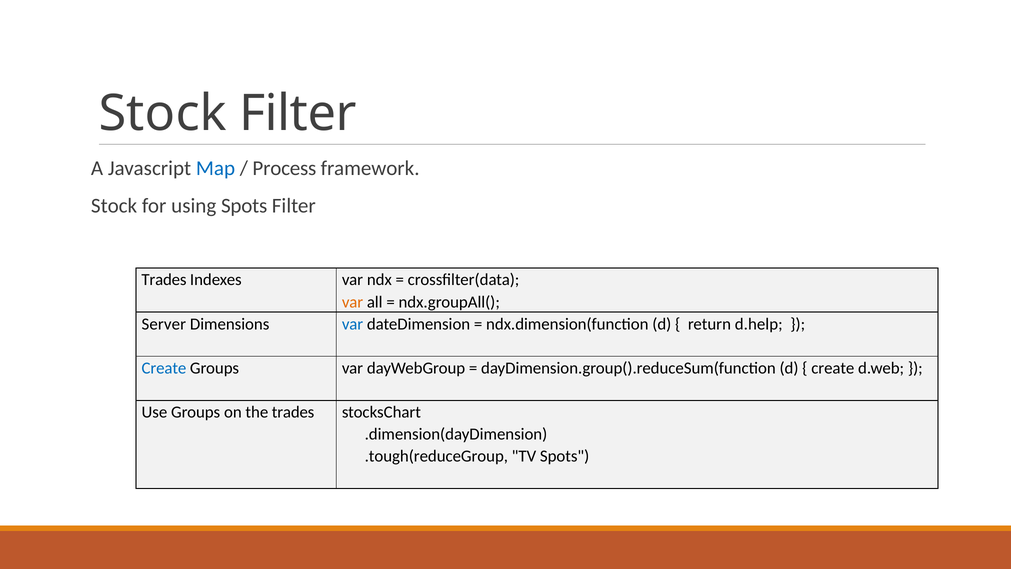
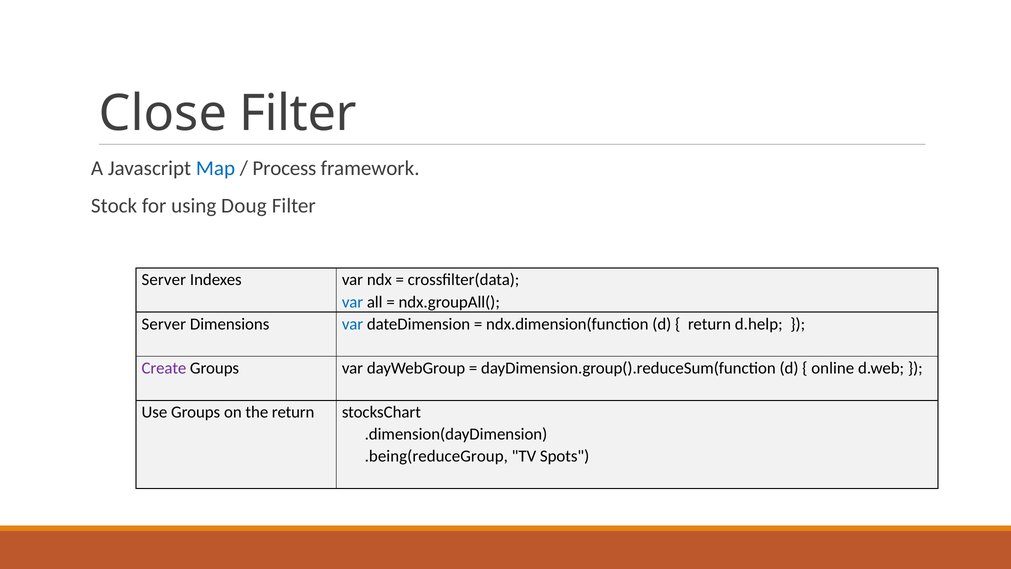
Stock: Stock -> Close (163, 113)
using Spots: Spots -> Doug (244, 206)
Trades: Trades -> Server (164, 280)
var colour: orange -> blue (353, 302)
Create colour: blue -> purple (164, 368)
create: create -> online (833, 368)
the trades: trades -> return (293, 412)
.tough(reduceGroup: .tough(reduceGroup -> .being(reduceGroup (436, 456)
